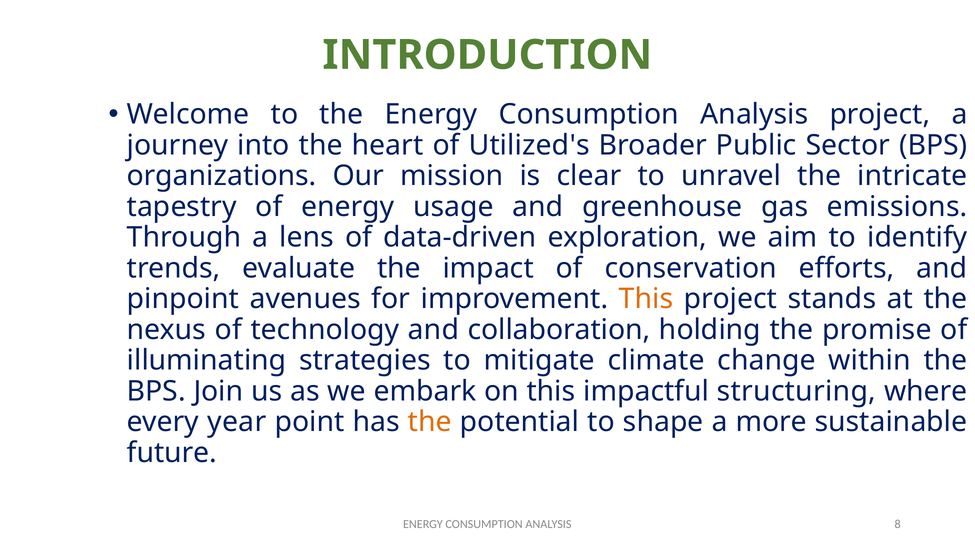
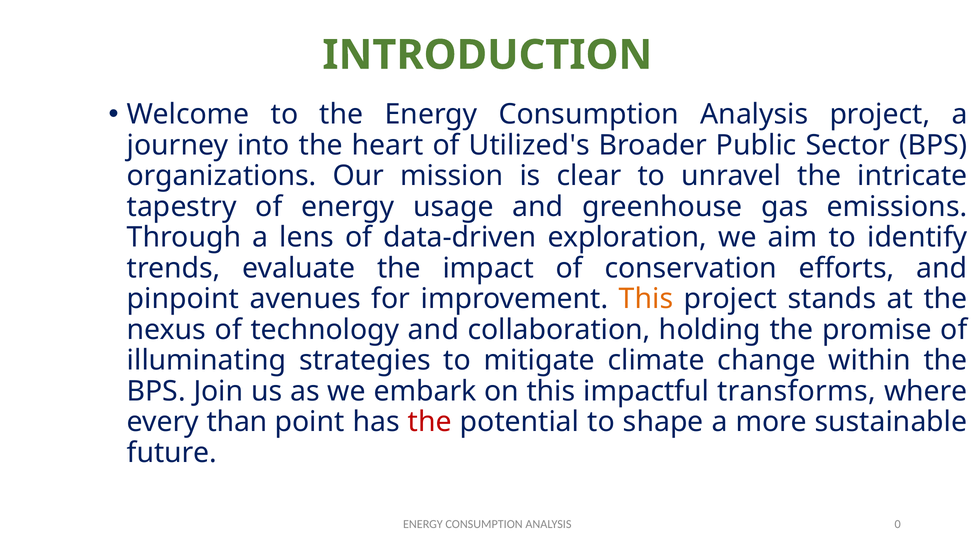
structuring: structuring -> transforms (796, 391)
year: year -> than (237, 421)
the colour: orange -> red (430, 421)
8: 8 -> 0 (898, 524)
